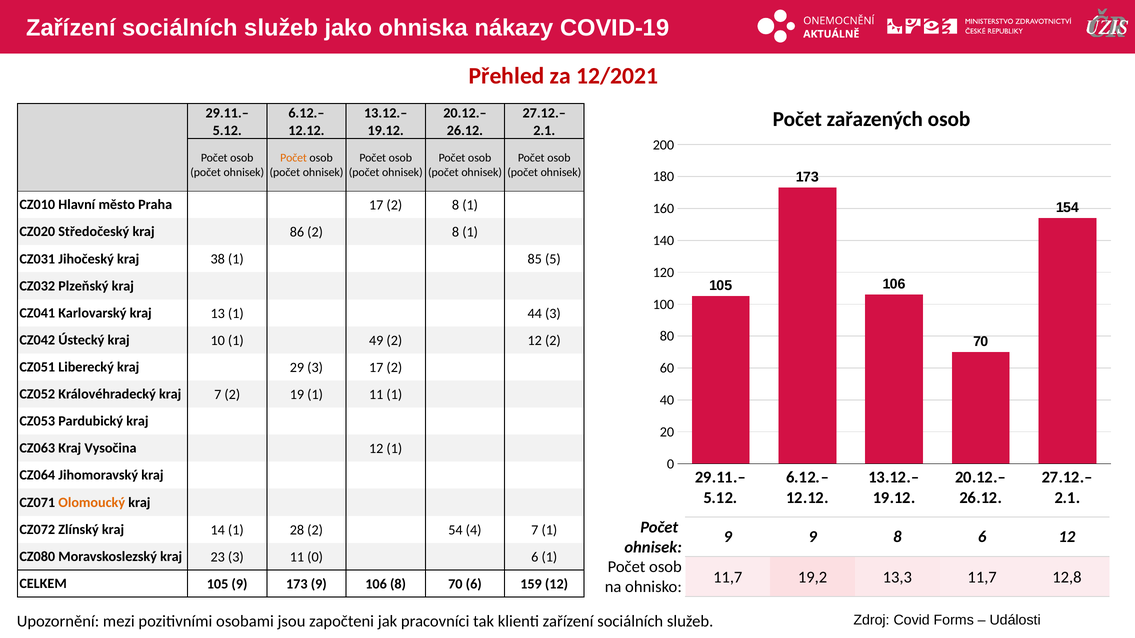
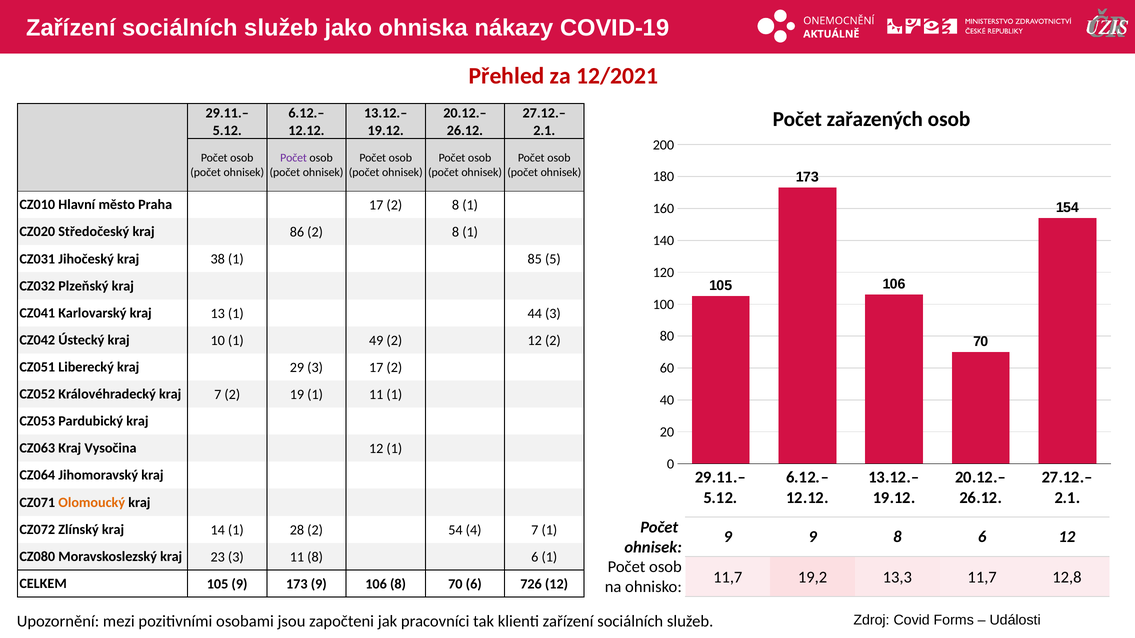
Počet colour: orange -> purple (294, 158)
11 0: 0 -> 8 (315, 557)
159: 159 -> 726 (531, 584)
